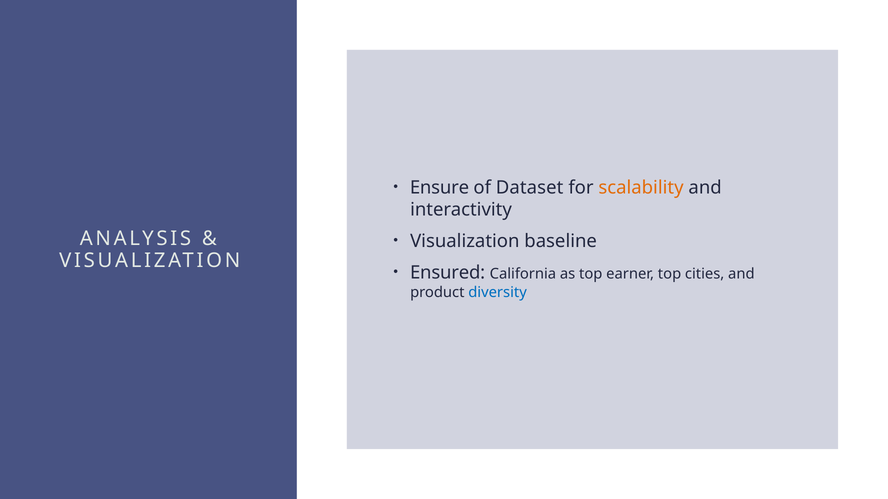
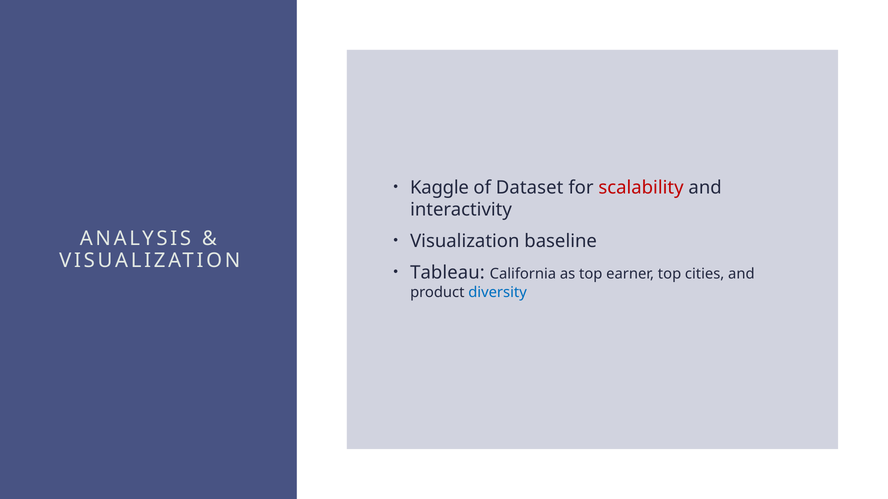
Ensure: Ensure -> Kaggle (439, 188)
scalability colour: orange -> red (641, 188)
Ensured: Ensured -> Tableau (447, 273)
